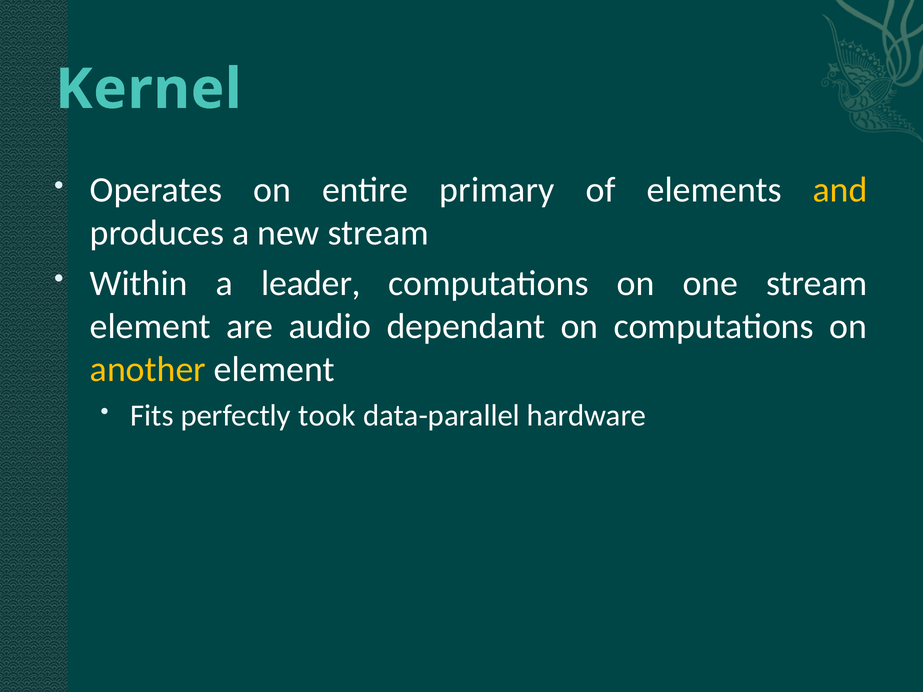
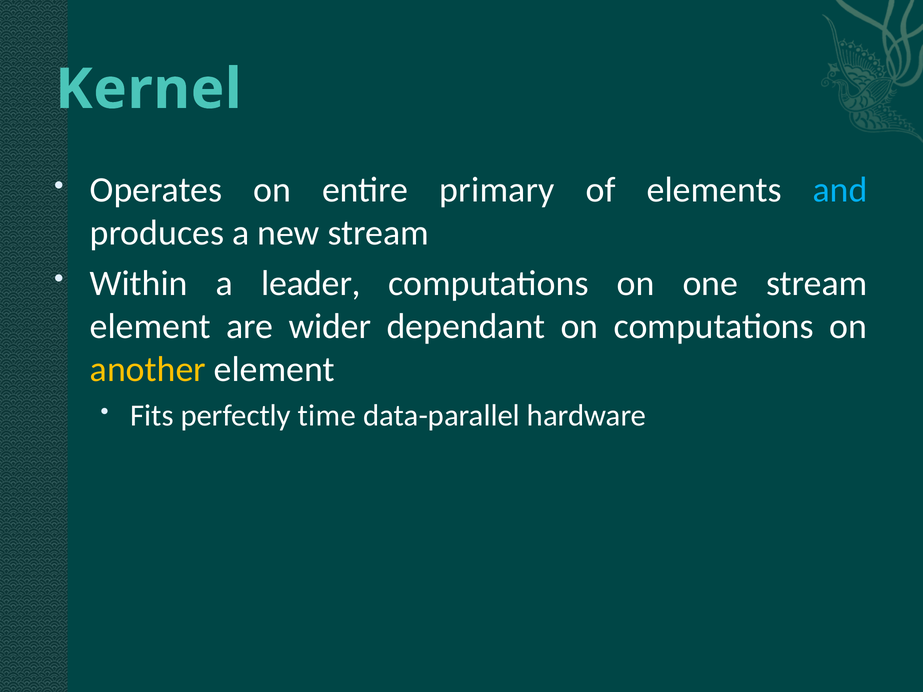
and colour: yellow -> light blue (840, 190)
audio: audio -> wider (330, 327)
took: took -> time (327, 416)
